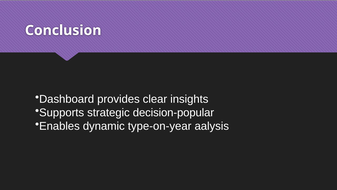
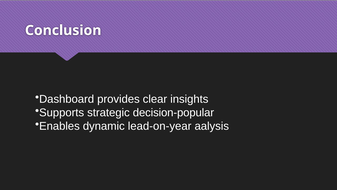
type-on-year: type-on-year -> lead-on-year (160, 126)
